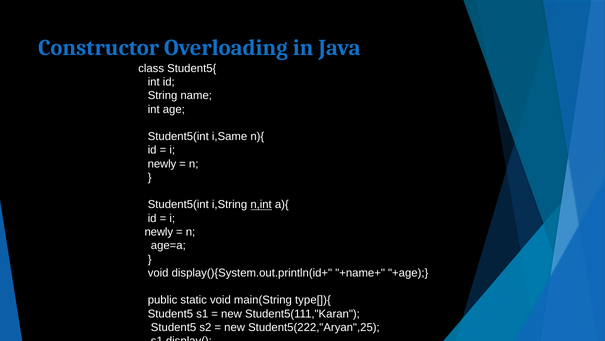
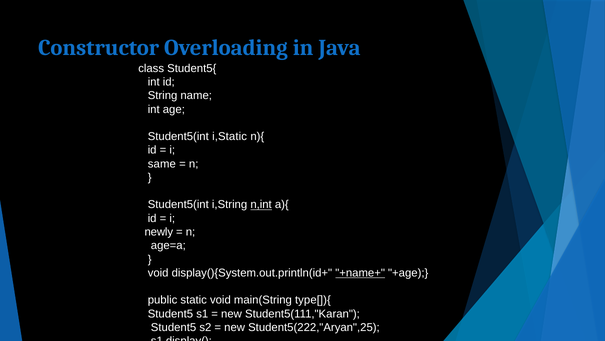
i,Same: i,Same -> i,Static (230, 136)
newly: newly -> same (162, 163)
+name+ underline: none -> present (360, 272)
